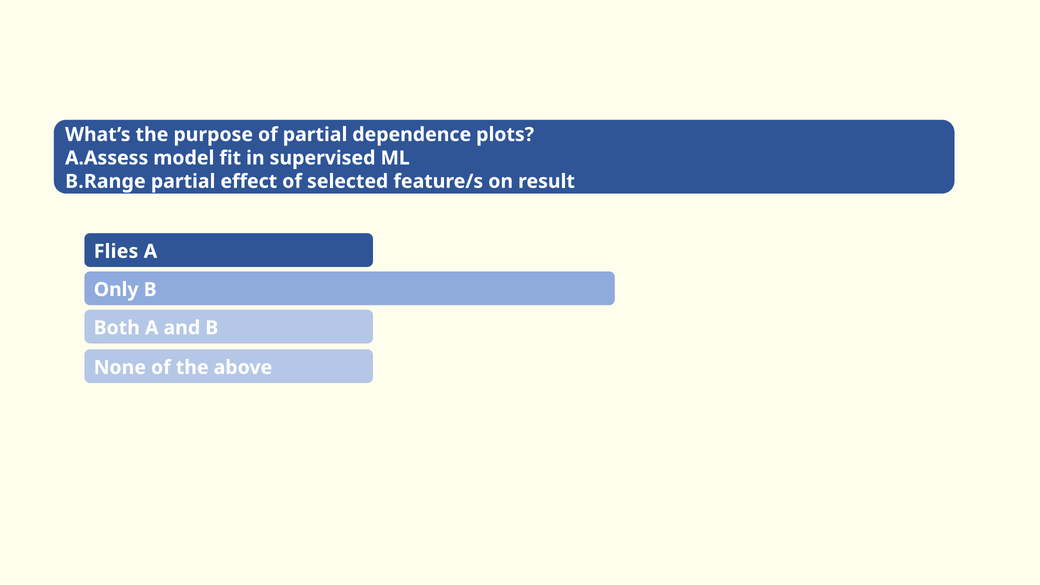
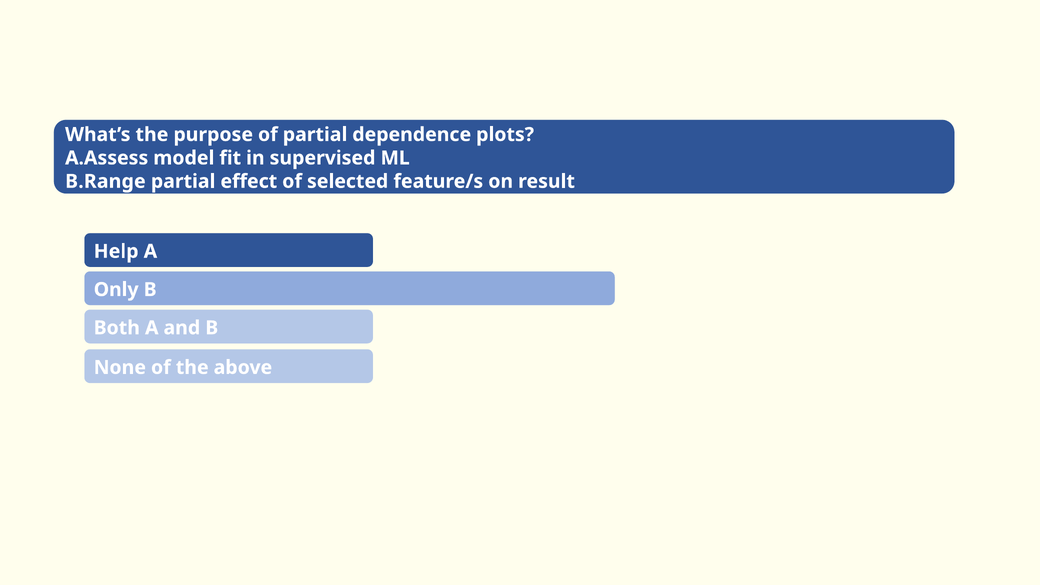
Flies: Flies -> Help (116, 251)
